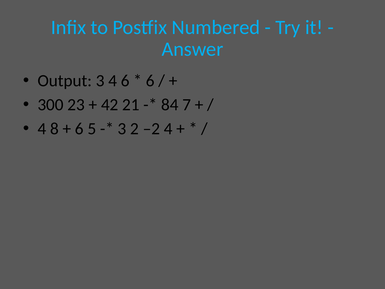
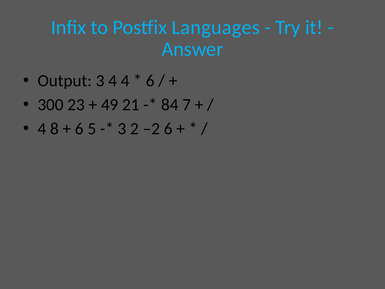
Numbered: Numbered -> Languages (216, 27)
4 6: 6 -> 4 (125, 81)
42: 42 -> 49 (110, 105)
–2 4: 4 -> 6 (168, 129)
